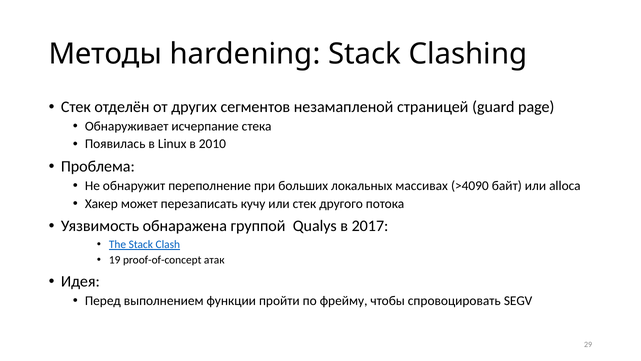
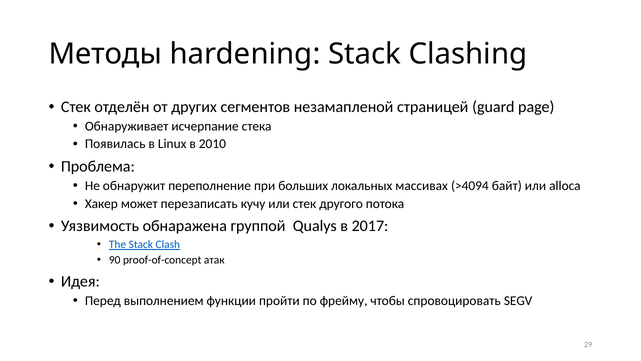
>4090: >4090 -> >4094 (470, 186)
19: 19 -> 90 (115, 260)
